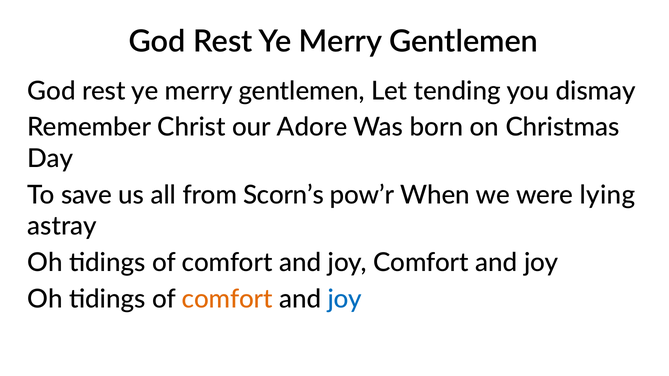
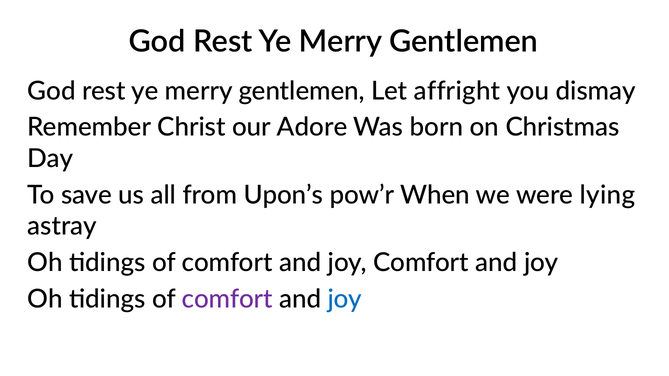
tending: tending -> affright (457, 91)
Scorn’s: Scorn’s -> Upon’s (283, 195)
comfort colour: orange -> purple (227, 299)
